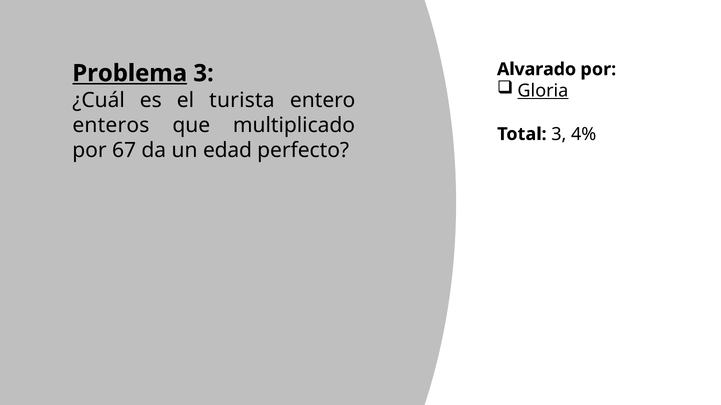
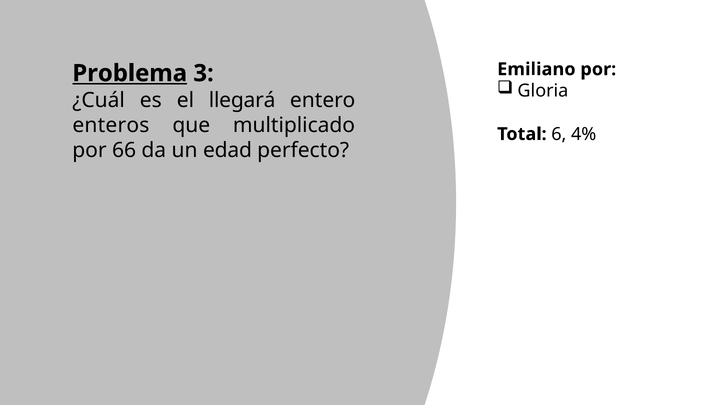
Alvarado: Alvarado -> Emiliano (536, 69)
Gloria underline: present -> none (543, 91)
turista: turista -> llegará (242, 100)
Total 3: 3 -> 6 (559, 134)
67: 67 -> 66 (124, 151)
